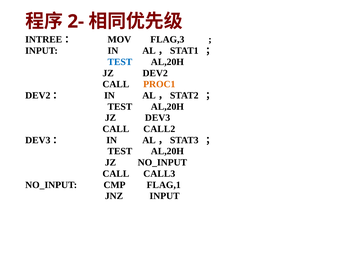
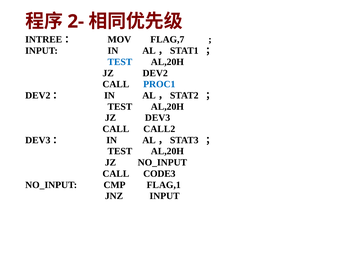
FLAG,3: FLAG,3 -> FLAG,7 (167, 40)
PROC1 colour: orange -> blue (159, 84)
CALL3: CALL3 -> CODE3 (159, 174)
